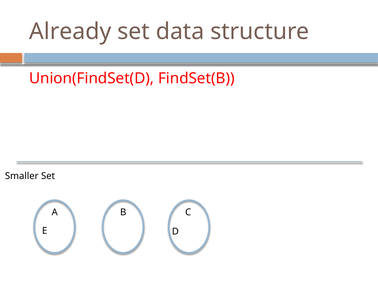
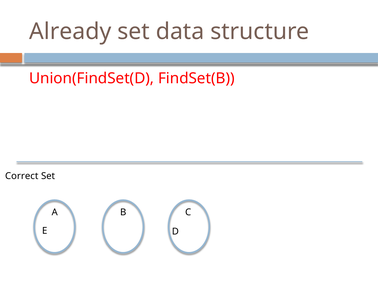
Smaller: Smaller -> Correct (22, 176)
